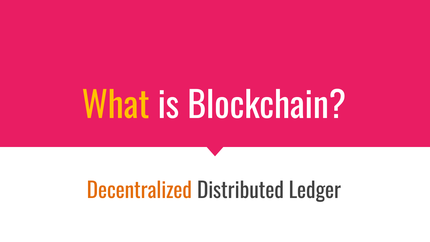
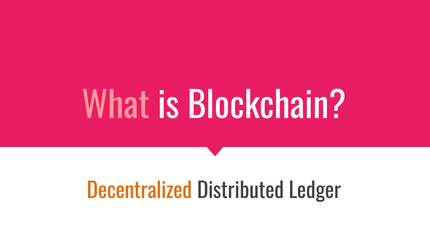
What colour: yellow -> pink (116, 106)
